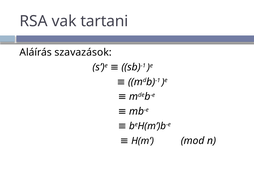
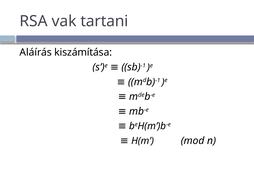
szavazások: szavazások -> kiszámítása (83, 53)
